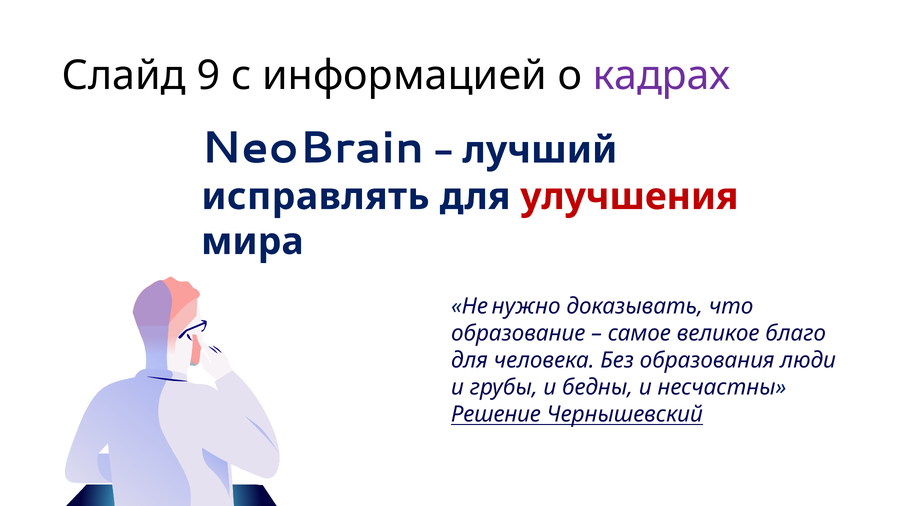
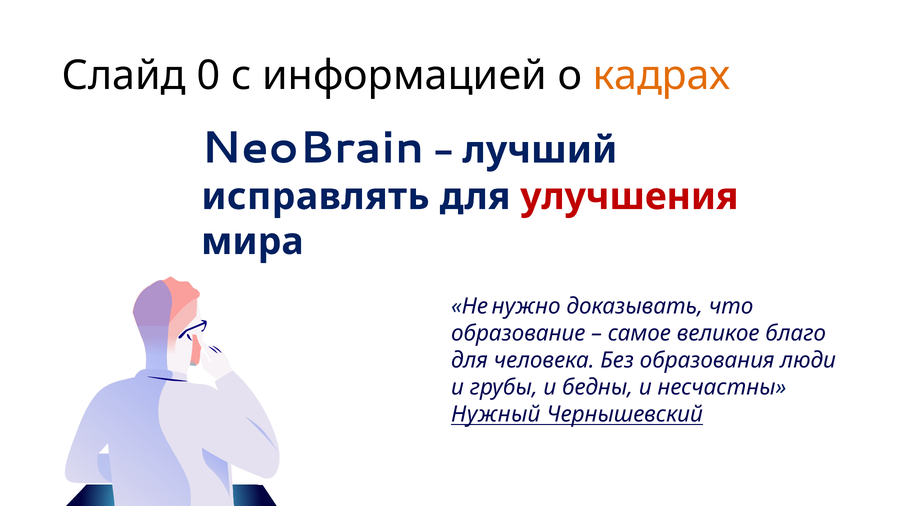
9: 9 -> 0 (209, 76)
кадрах colour: purple -> orange (662, 76)
Решение: Решение -> Нужный (496, 414)
